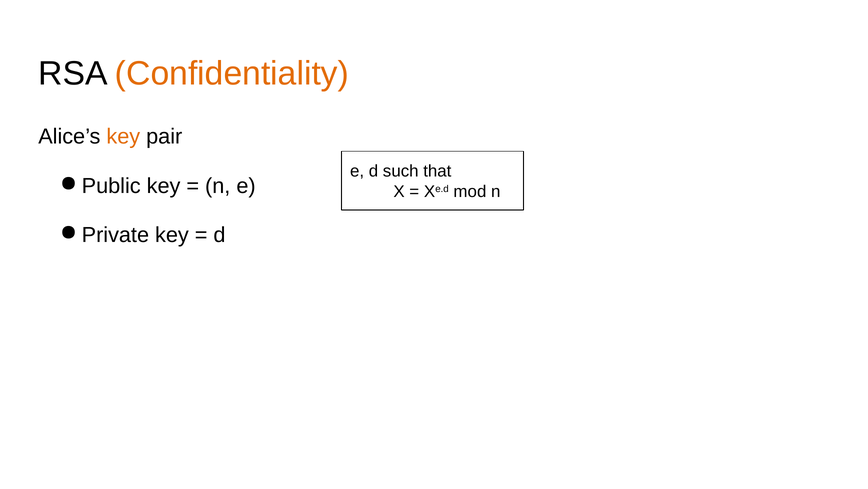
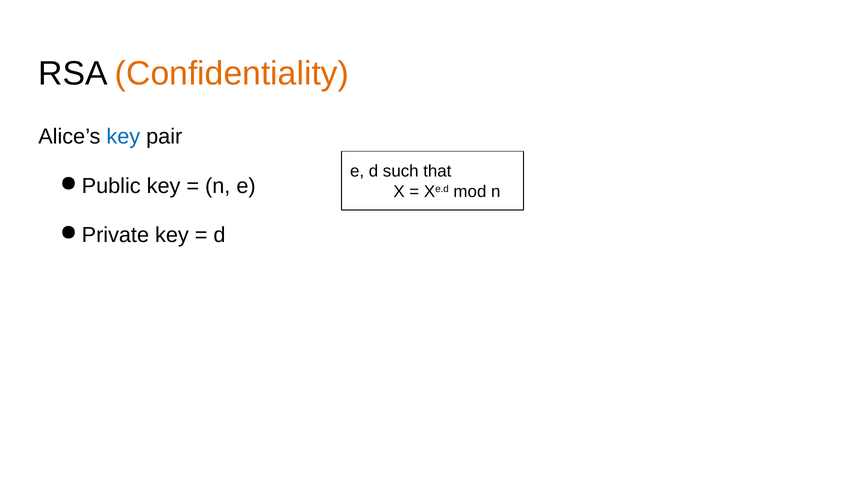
key colour: orange -> blue (123, 137)
